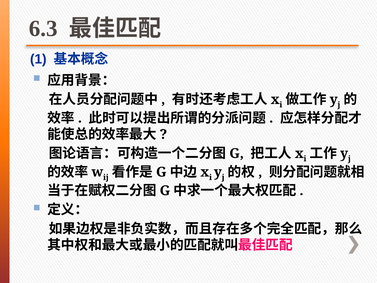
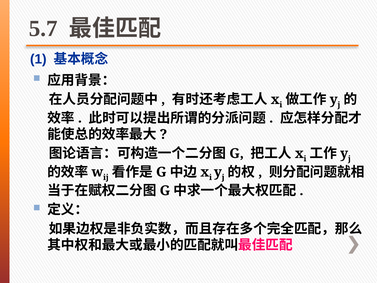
6.3: 6.3 -> 5.7 (43, 28)
